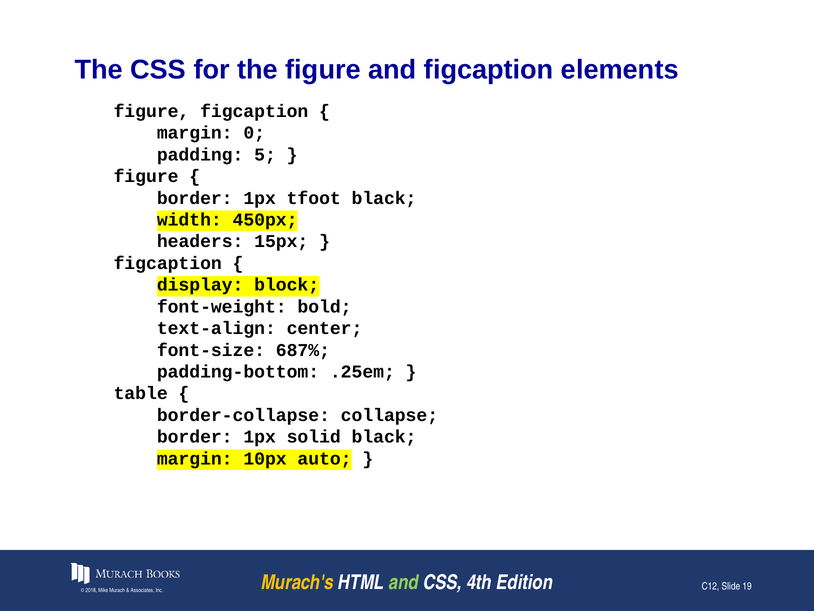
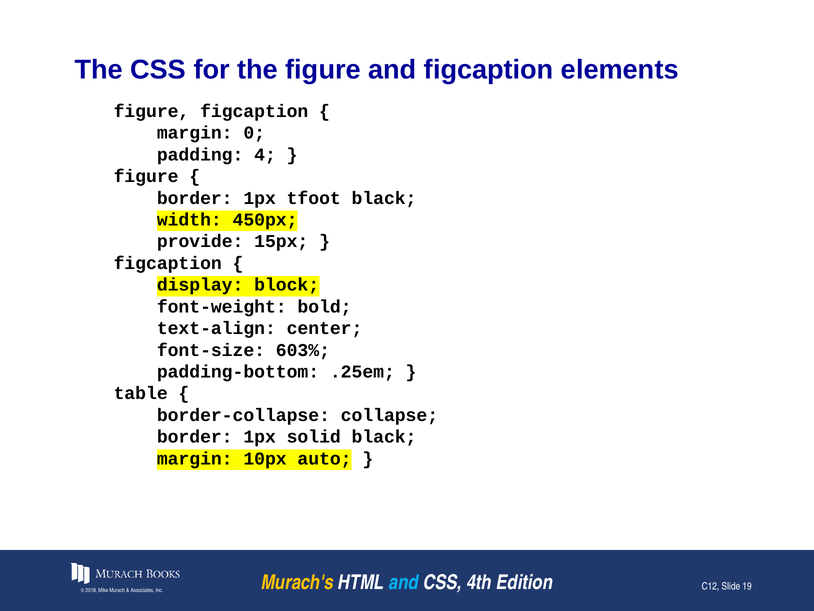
5: 5 -> 4 (265, 155)
headers: headers -> provide (200, 241)
687%: 687% -> 603% (303, 350)
and colour: light green -> light blue (404, 582)
